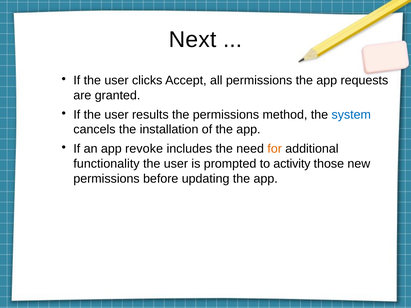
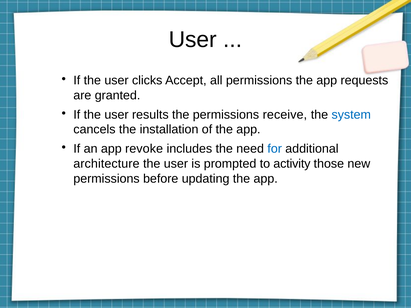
Next: Next -> User (193, 40)
method: method -> receive (285, 115)
for colour: orange -> blue (275, 149)
functionality: functionality -> architecture (106, 164)
